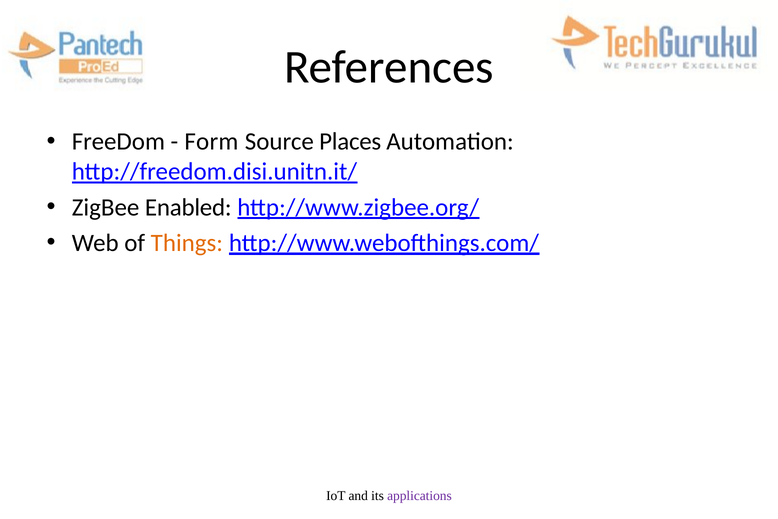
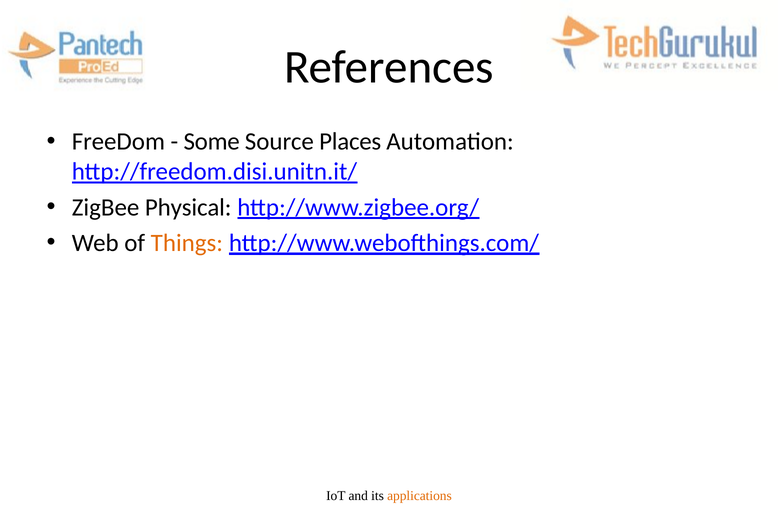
Form: Form -> Some (212, 142)
Enabled: Enabled -> Physical (188, 207)
applications colour: purple -> orange (419, 495)
